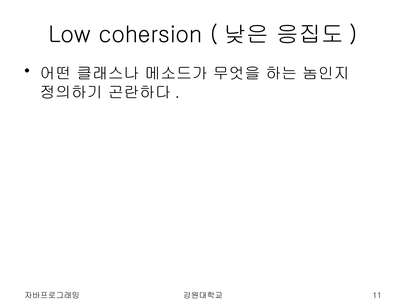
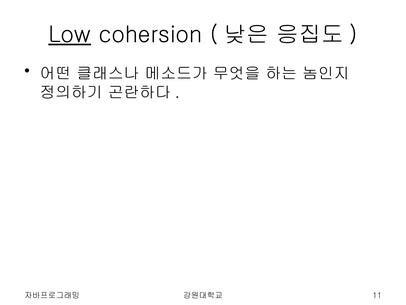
Low underline: none -> present (70, 35)
